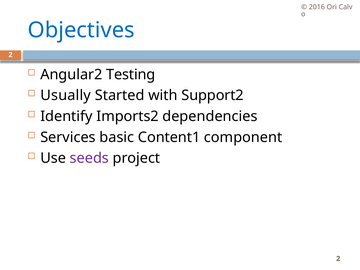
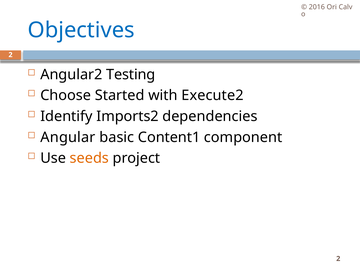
Usually: Usually -> Choose (66, 95)
Support2: Support2 -> Execute2 (212, 95)
Services: Services -> Angular (68, 137)
seeds colour: purple -> orange (89, 158)
